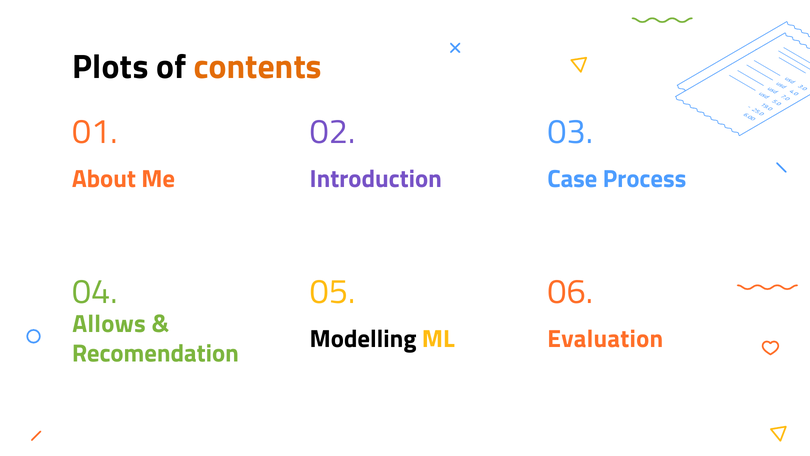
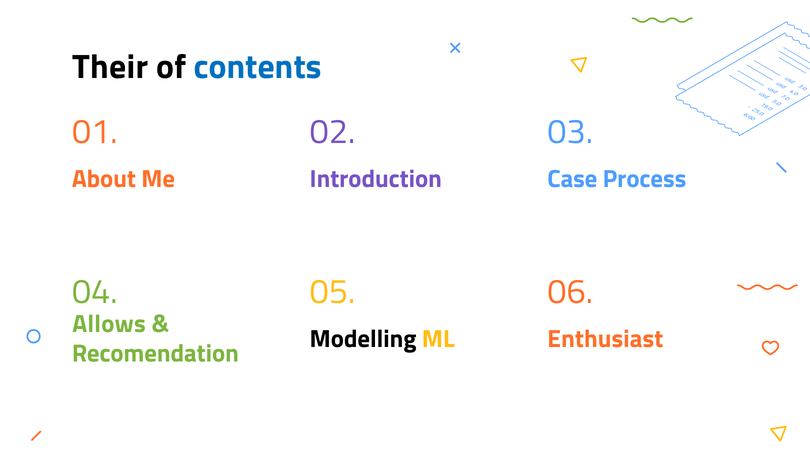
Plots: Plots -> Their (110, 67)
contents colour: orange -> blue (258, 67)
Evaluation: Evaluation -> Enthusiast (605, 339)
